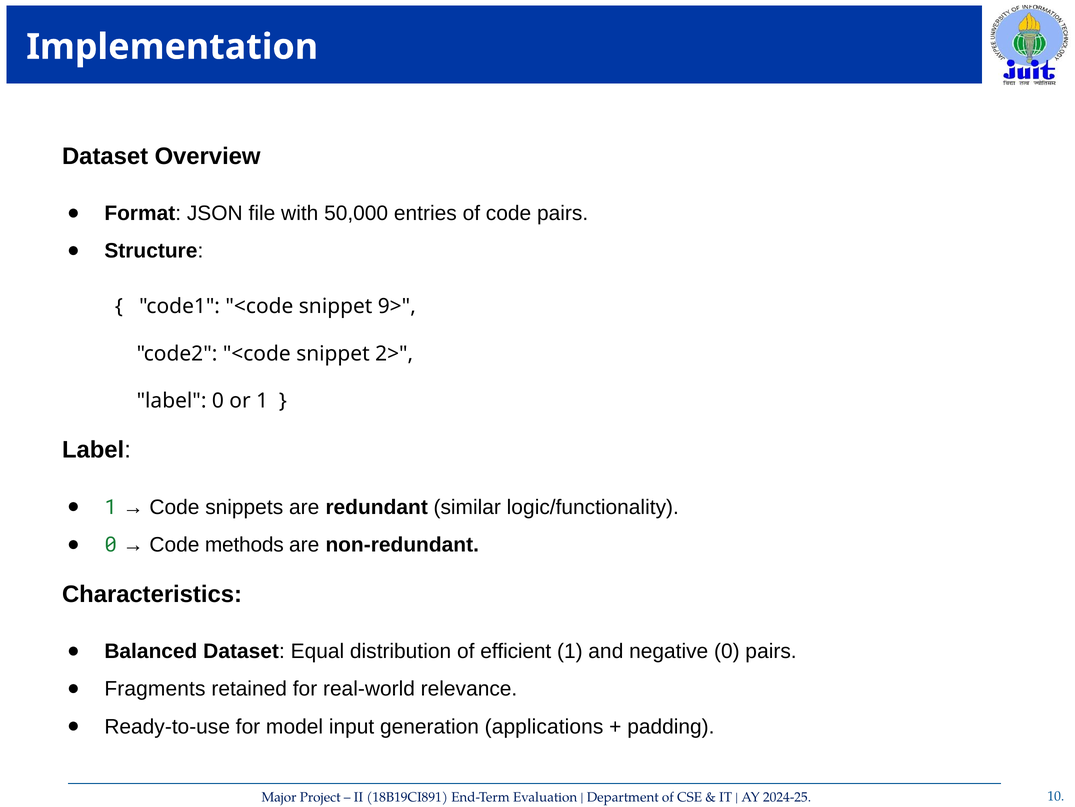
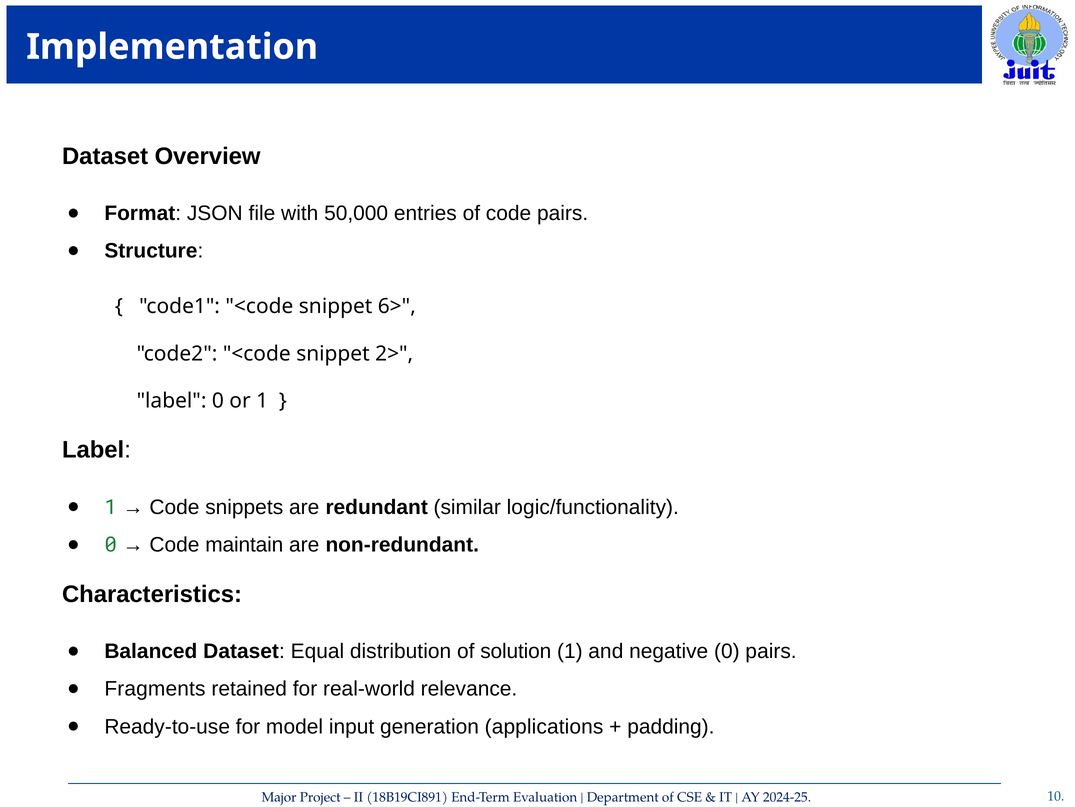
9>: 9> -> 6> (397, 306)
methods: methods -> maintain (244, 544)
efficient: efficient -> solution (516, 651)
